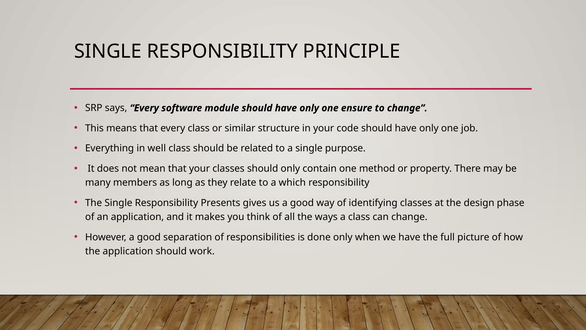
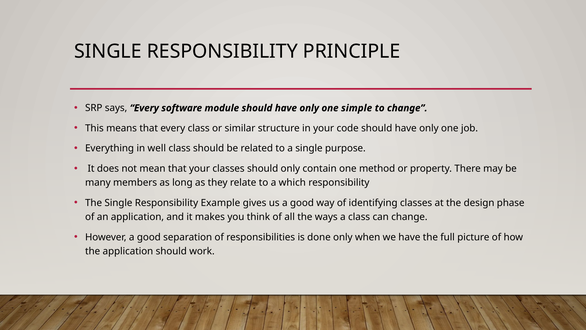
ensure: ensure -> simple (357, 108)
Presents: Presents -> Example (220, 203)
